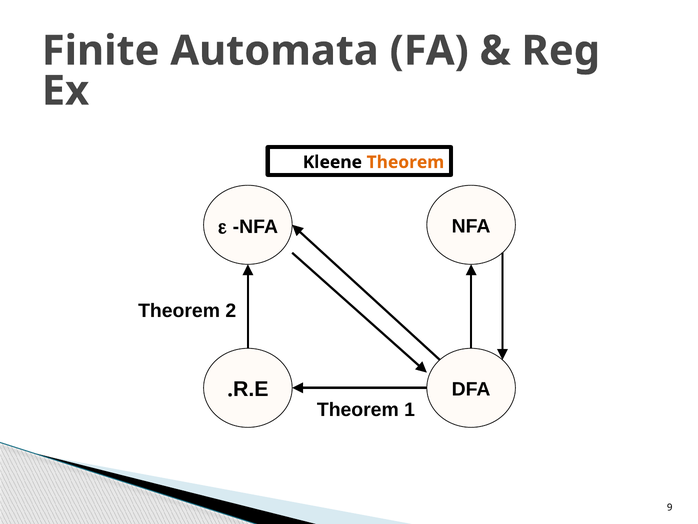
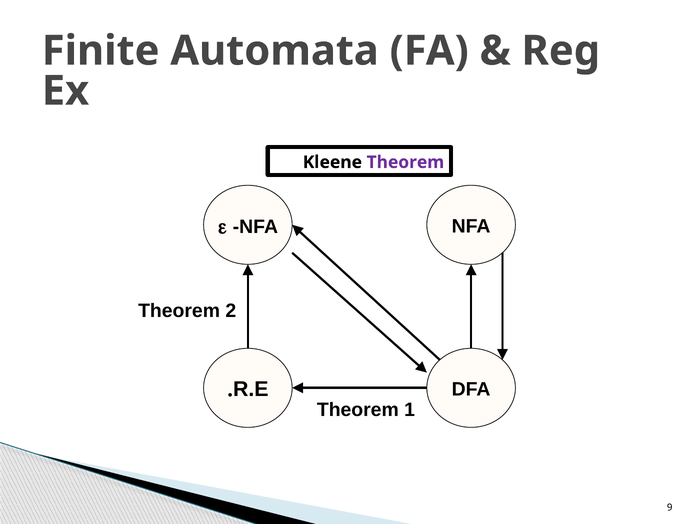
Theorem colour: orange -> purple (405, 162)
